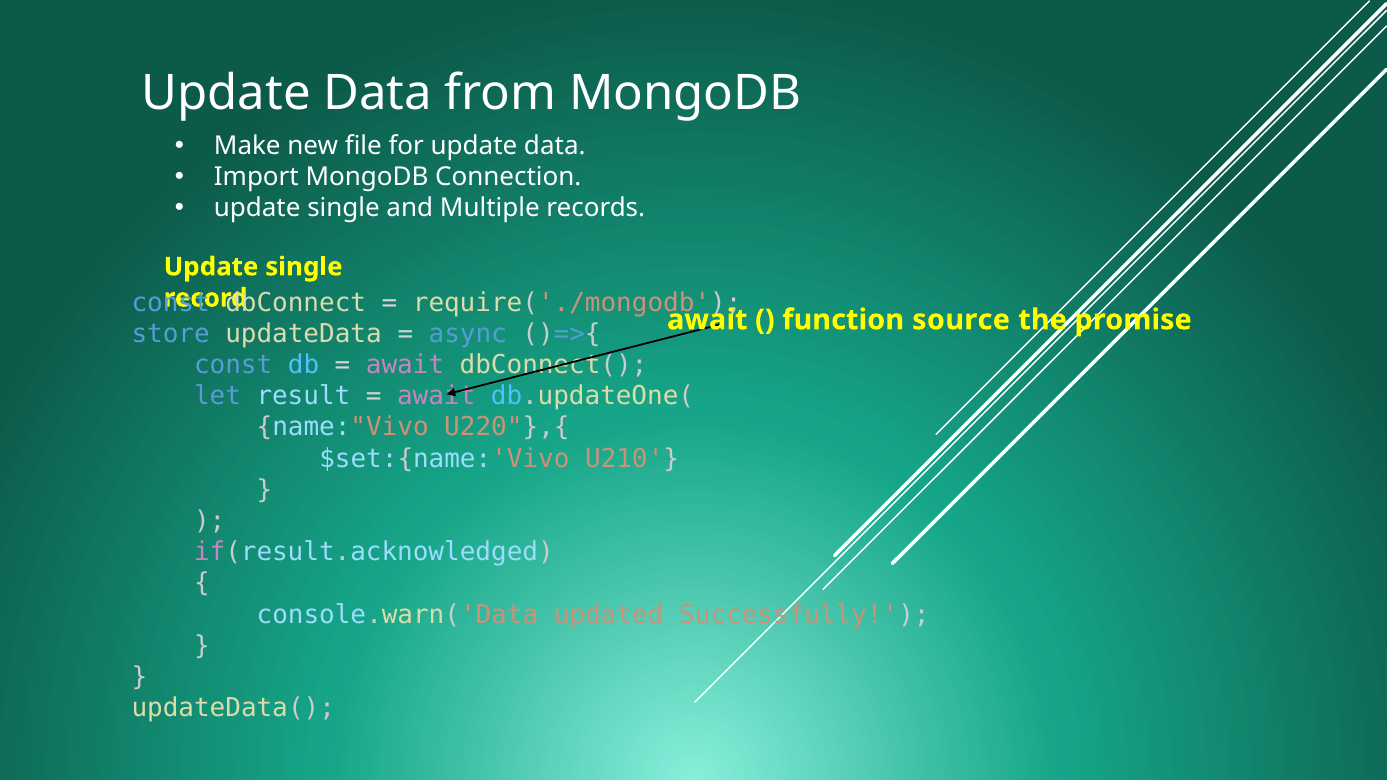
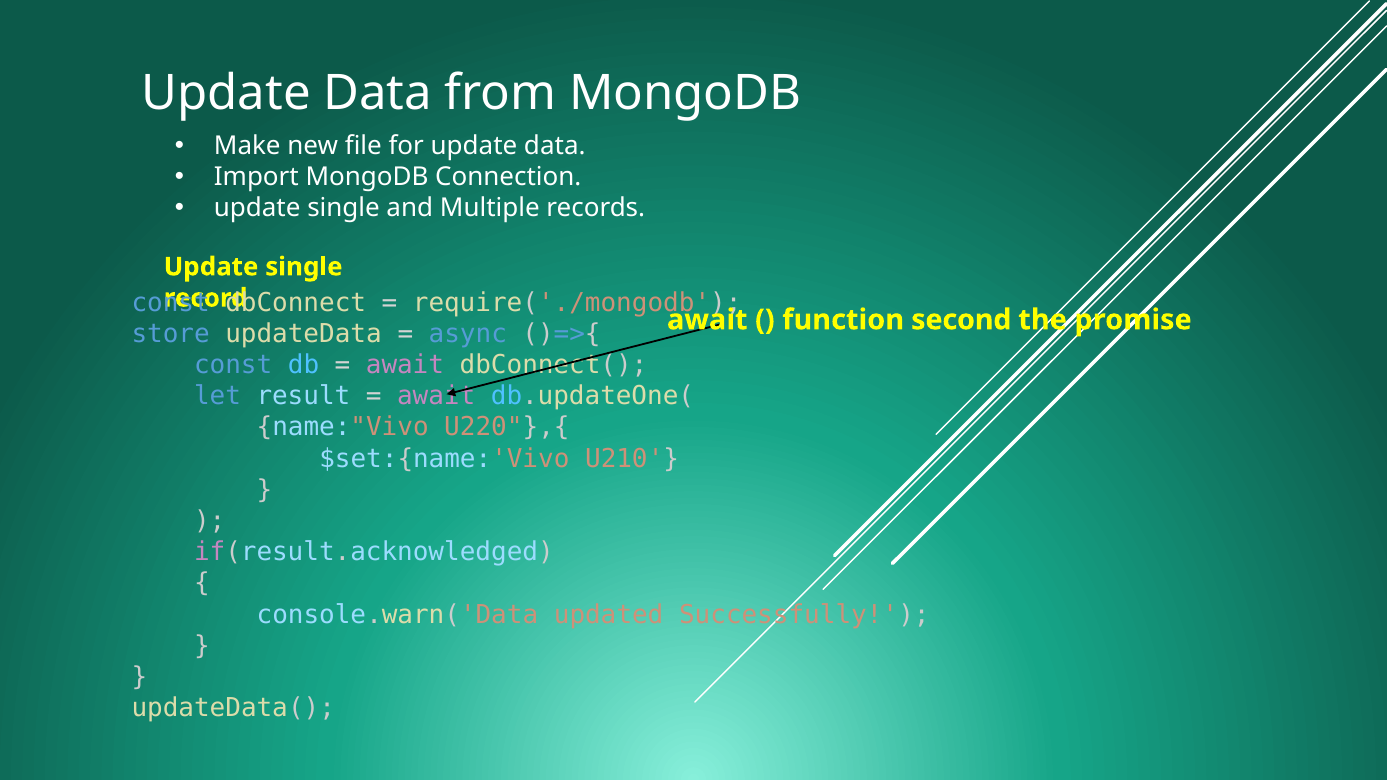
source: source -> second (961, 320)
